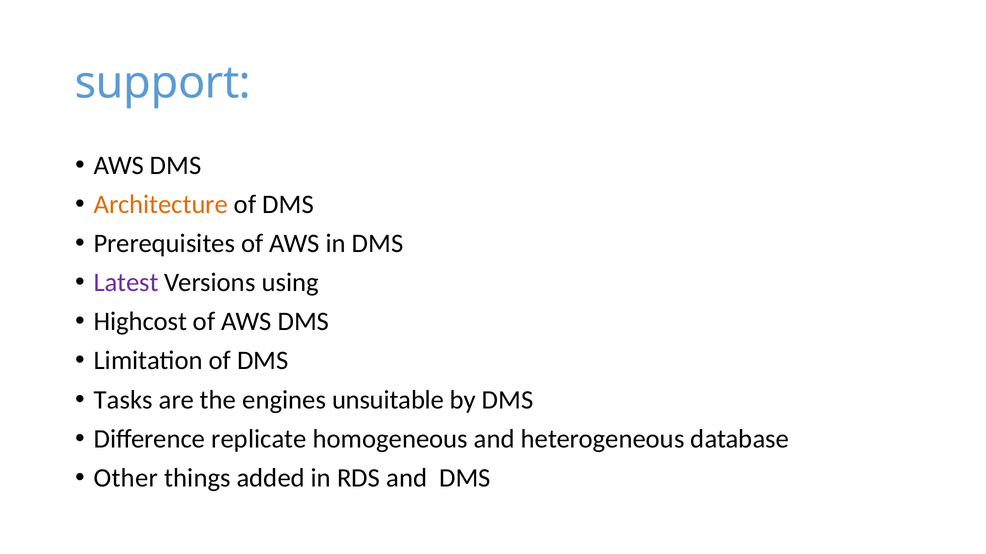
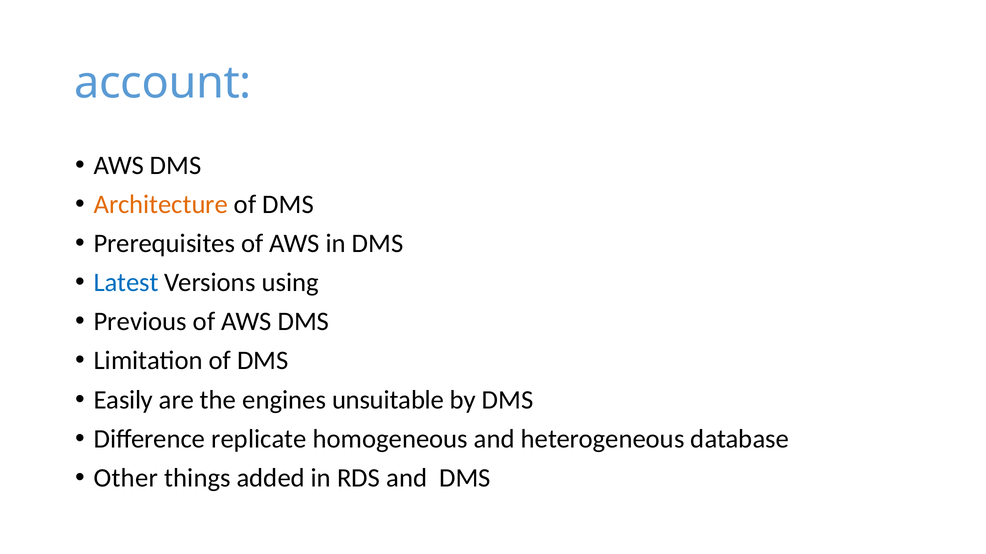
support: support -> account (163, 83)
Latest colour: purple -> blue (126, 283)
Highcost: Highcost -> Previous (140, 322)
Tasks: Tasks -> Easily (123, 400)
